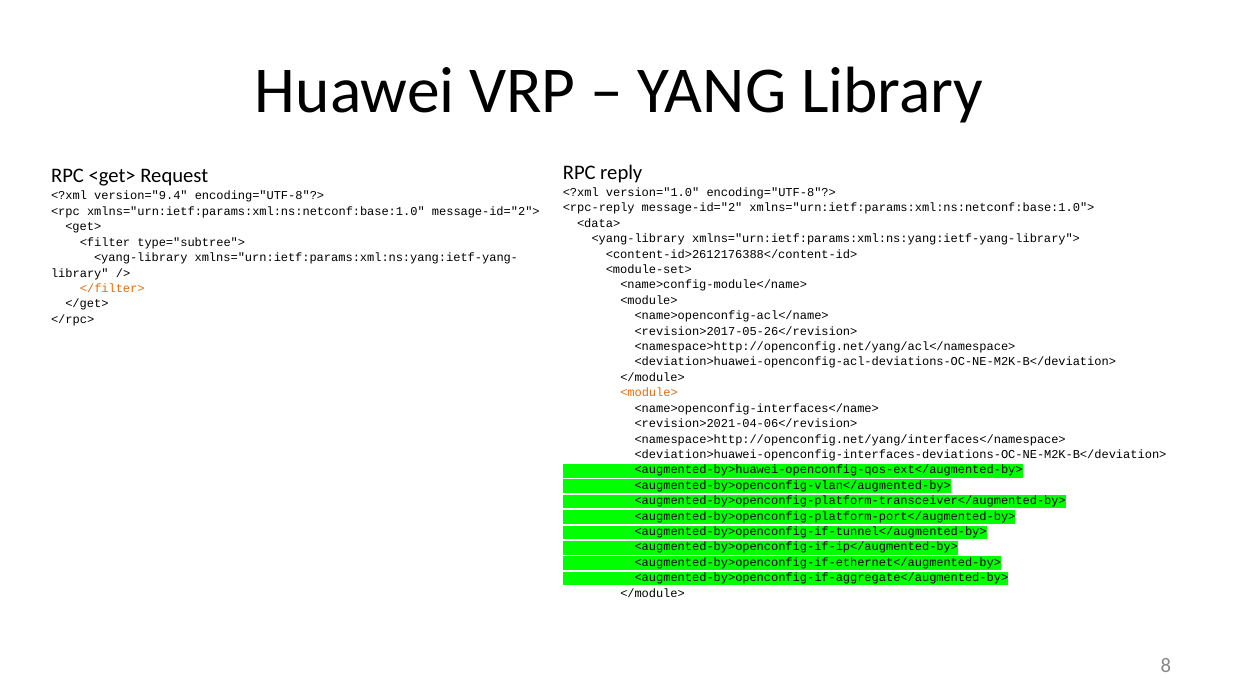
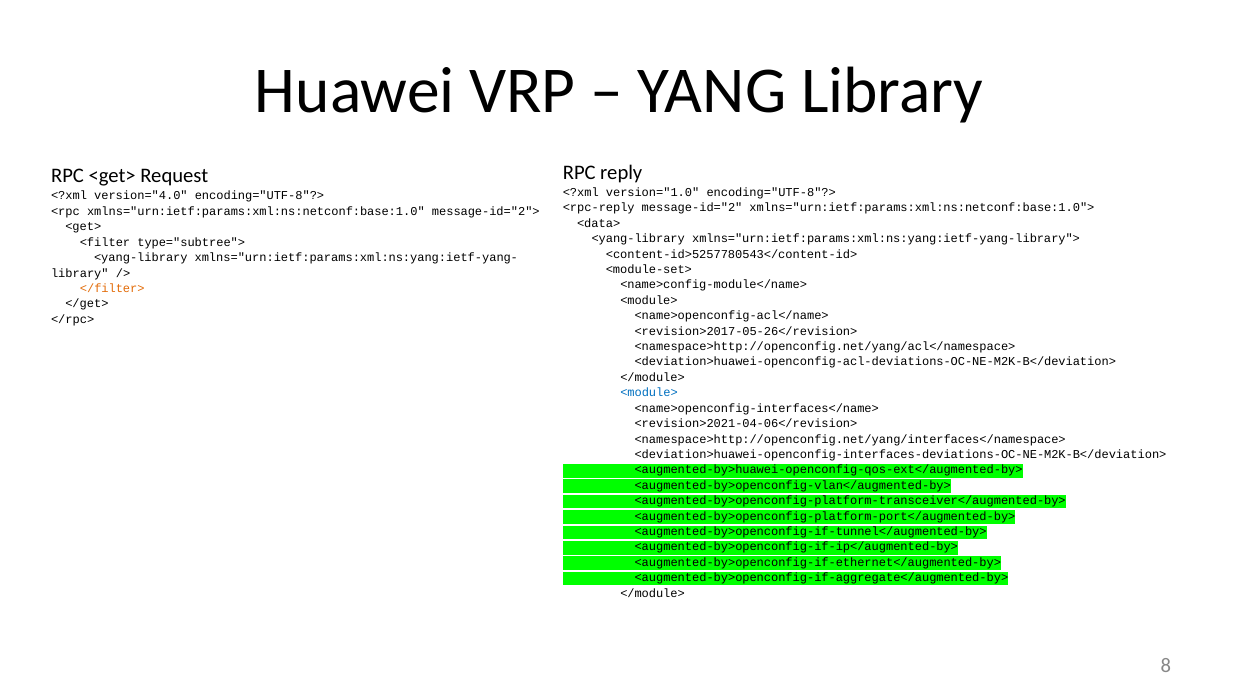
version="9.4: version="9.4 -> version="4.0 (141, 196)
<content-id>2612176388</content-id>: <content-id>2612176388</content-id> -> <content-id>5257780543</content-id> (732, 254)
<module> colour: orange -> blue (649, 393)
